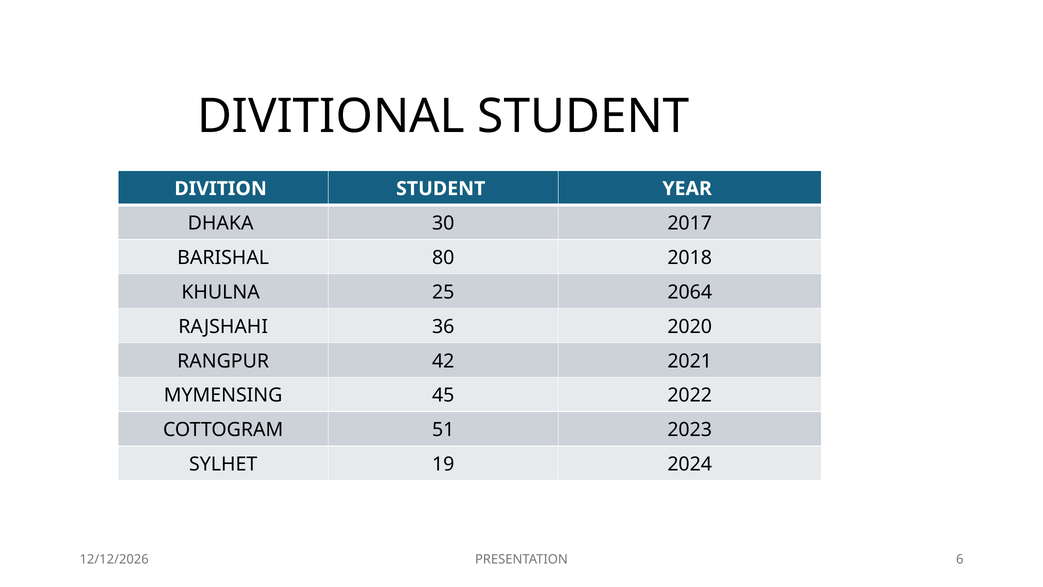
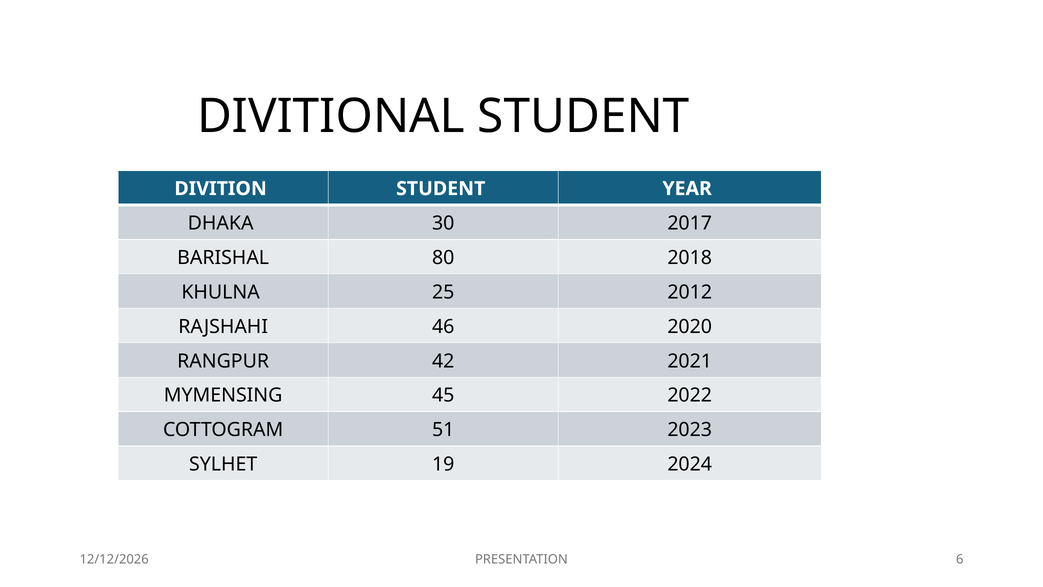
2064: 2064 -> 2012 (690, 292)
36: 36 -> 46 (443, 326)
